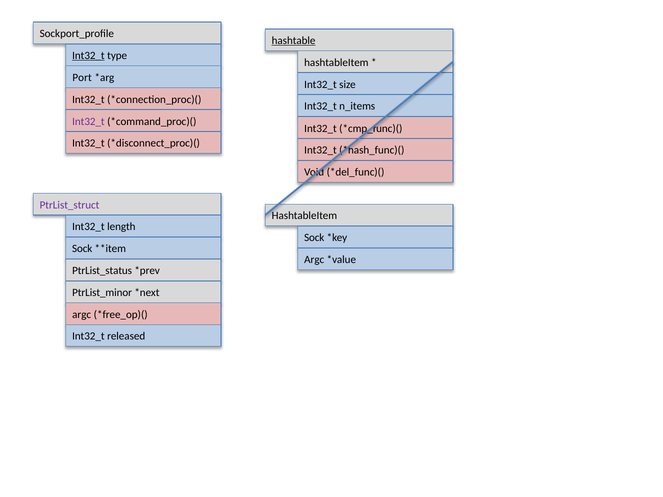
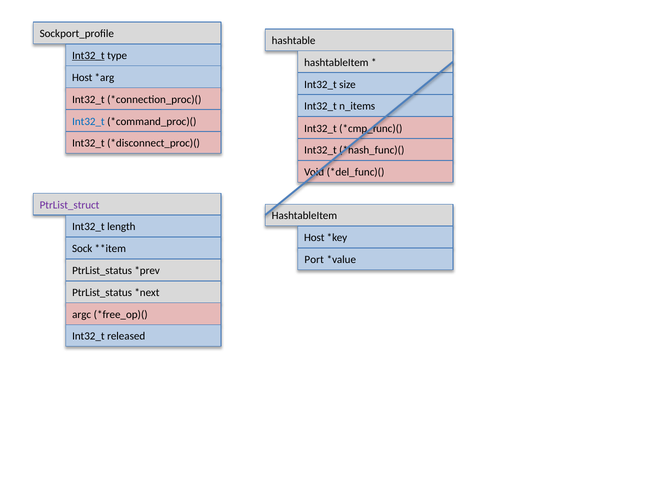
hashtable underline: present -> none (294, 41)
Port: Port -> Host (82, 78)
Int32_t colour: purple -> blue (88, 121)
Sock: Sock -> Host (314, 238)
Argc: Argc -> Port (314, 260)
PtrList_minor: PtrList_minor -> PtrList_status (102, 293)
